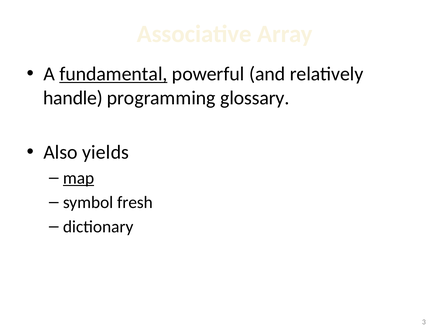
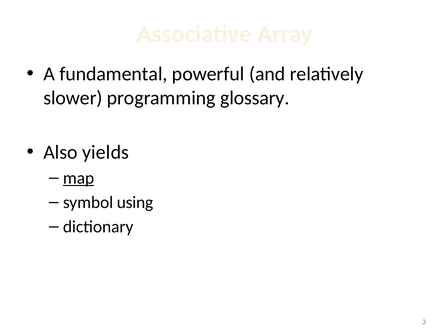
fundamental underline: present -> none (113, 74)
handle: handle -> slower (73, 98)
fresh: fresh -> using (135, 202)
